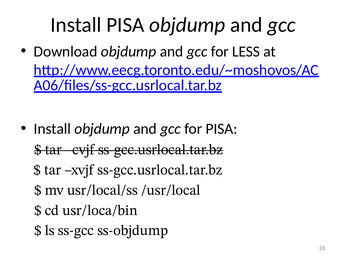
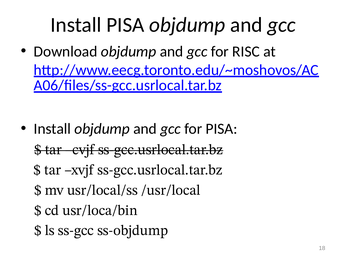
LESS: LESS -> RISC (246, 51)
